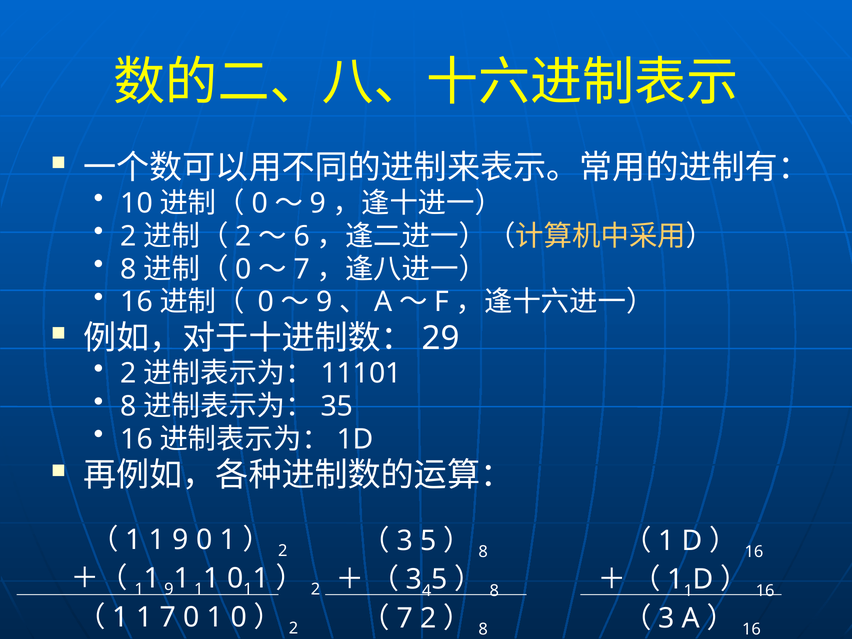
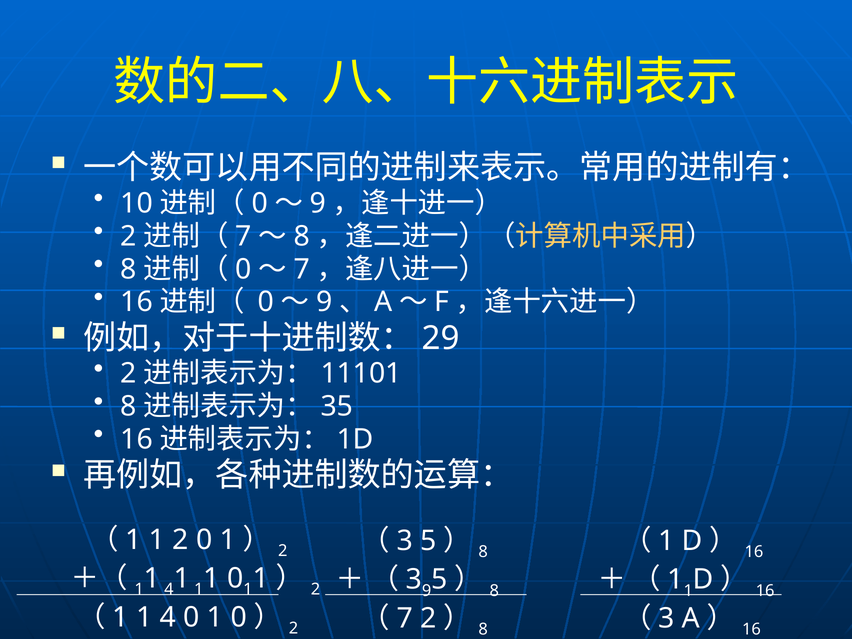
2: 2 -> 7 (243, 236)
6: 6 -> 8 (302, 236)
9: 9 -> 2 (181, 540)
9: 9 -> 4 (169, 590)
4: 4 -> 9 (427, 591)
7: 7 -> 4 (168, 617)
